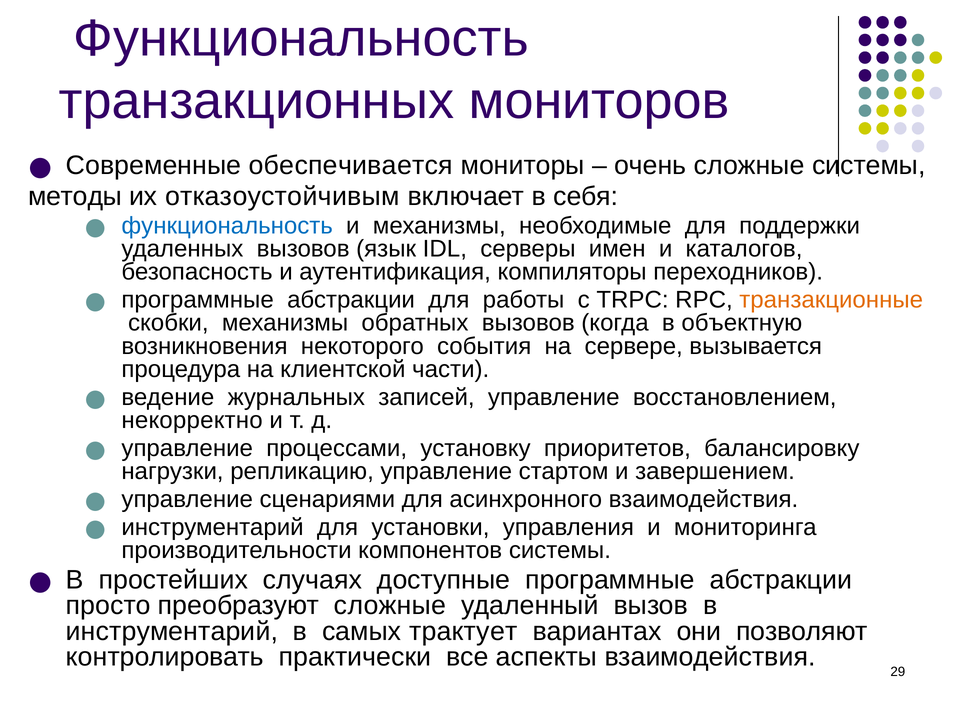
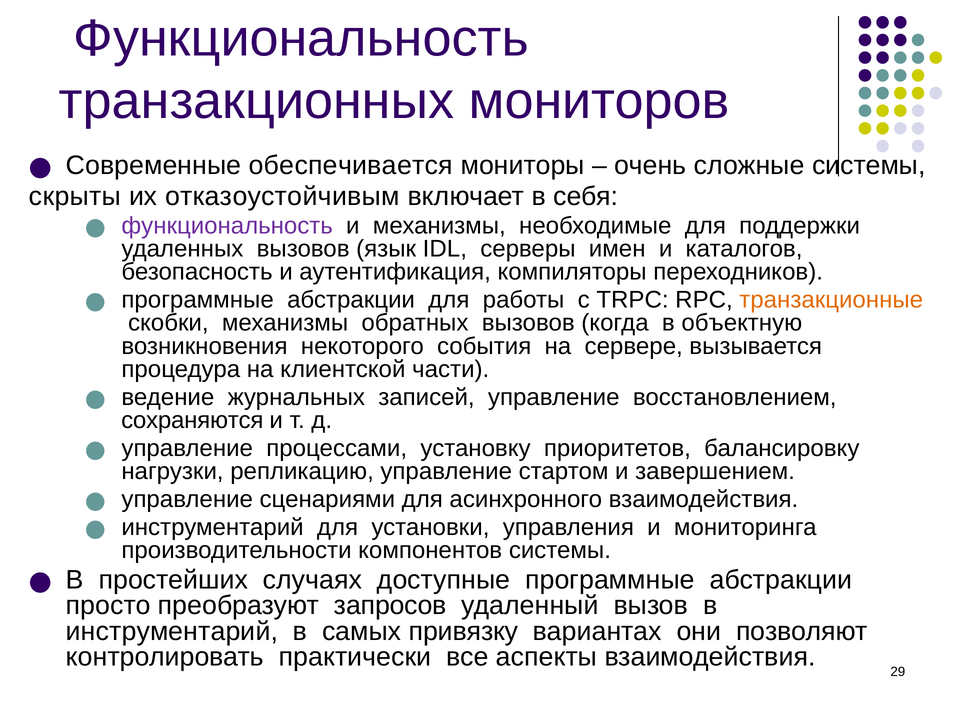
методы: методы -> скрыты (75, 196)
функциональность colour: blue -> purple (227, 226)
некорректно: некорректно -> сохраняются (192, 420)
преобразуют сложные: сложные -> запросов (390, 606)
трактует: трактует -> привязку (463, 632)
